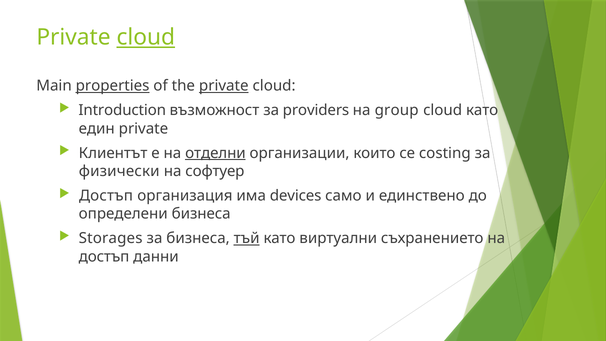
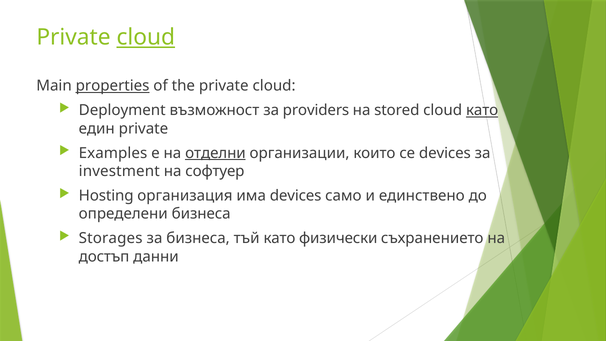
private underline: present -> none (224, 86)
Introduction: Introduction -> Deployment (122, 110)
group: group -> stored (397, 110)
като underline: none -> present (482, 110)
Клиентът: Клиентът -> Examples (113, 153)
се costing: costing -> devices (445, 153)
физически: физически -> investment (119, 171)
Достъп: Достъп -> Hosting (106, 196)
тъй underline: present -> none (247, 238)
виртуални: виртуални -> физически (338, 238)
